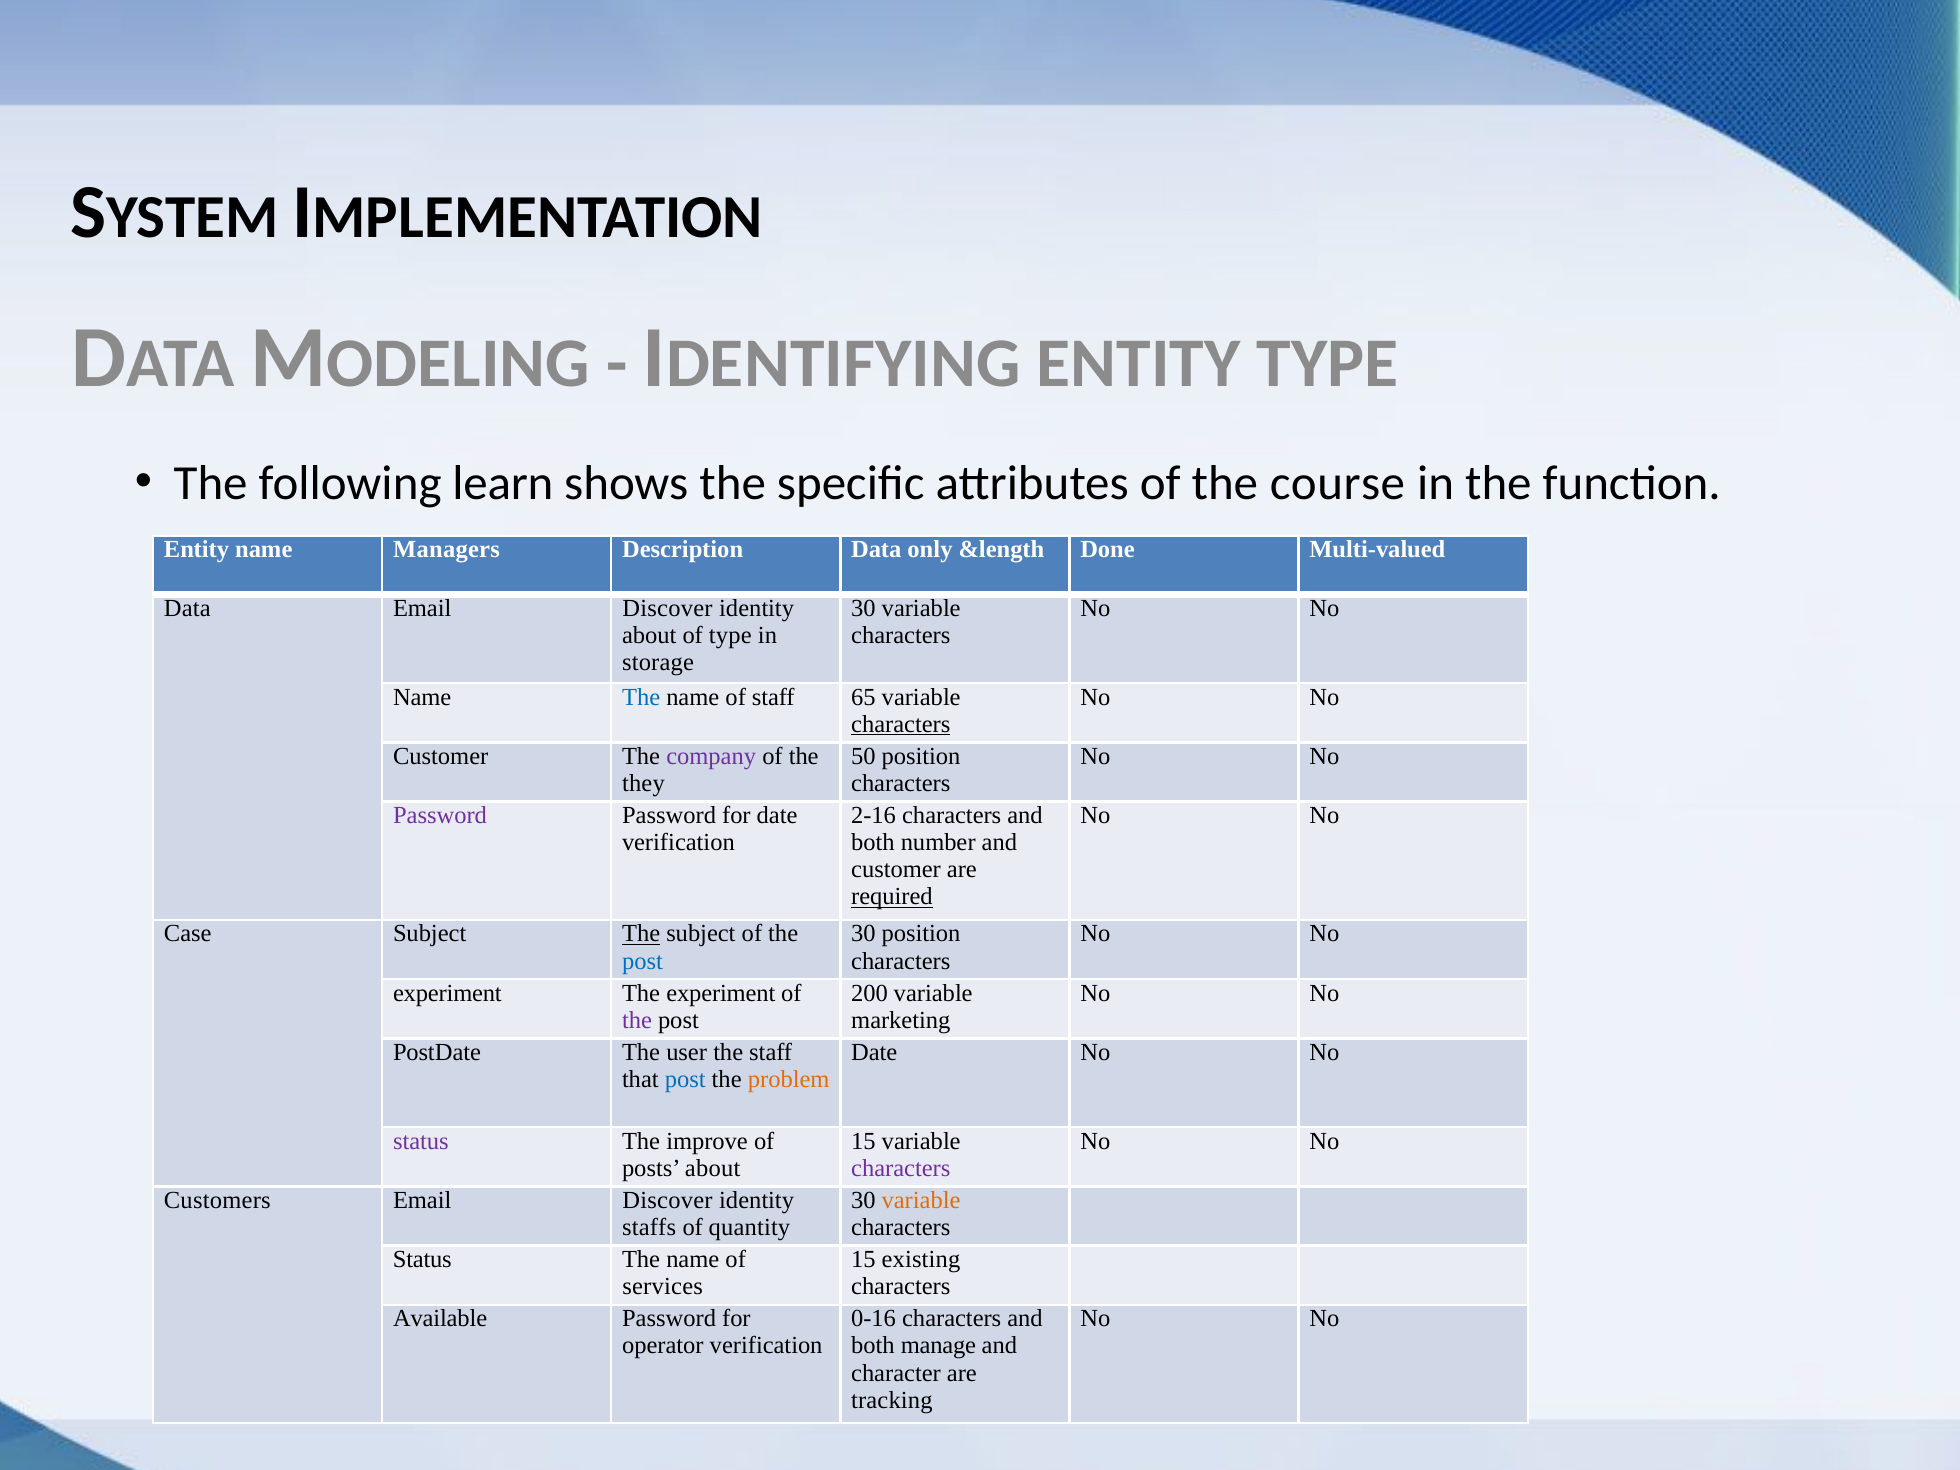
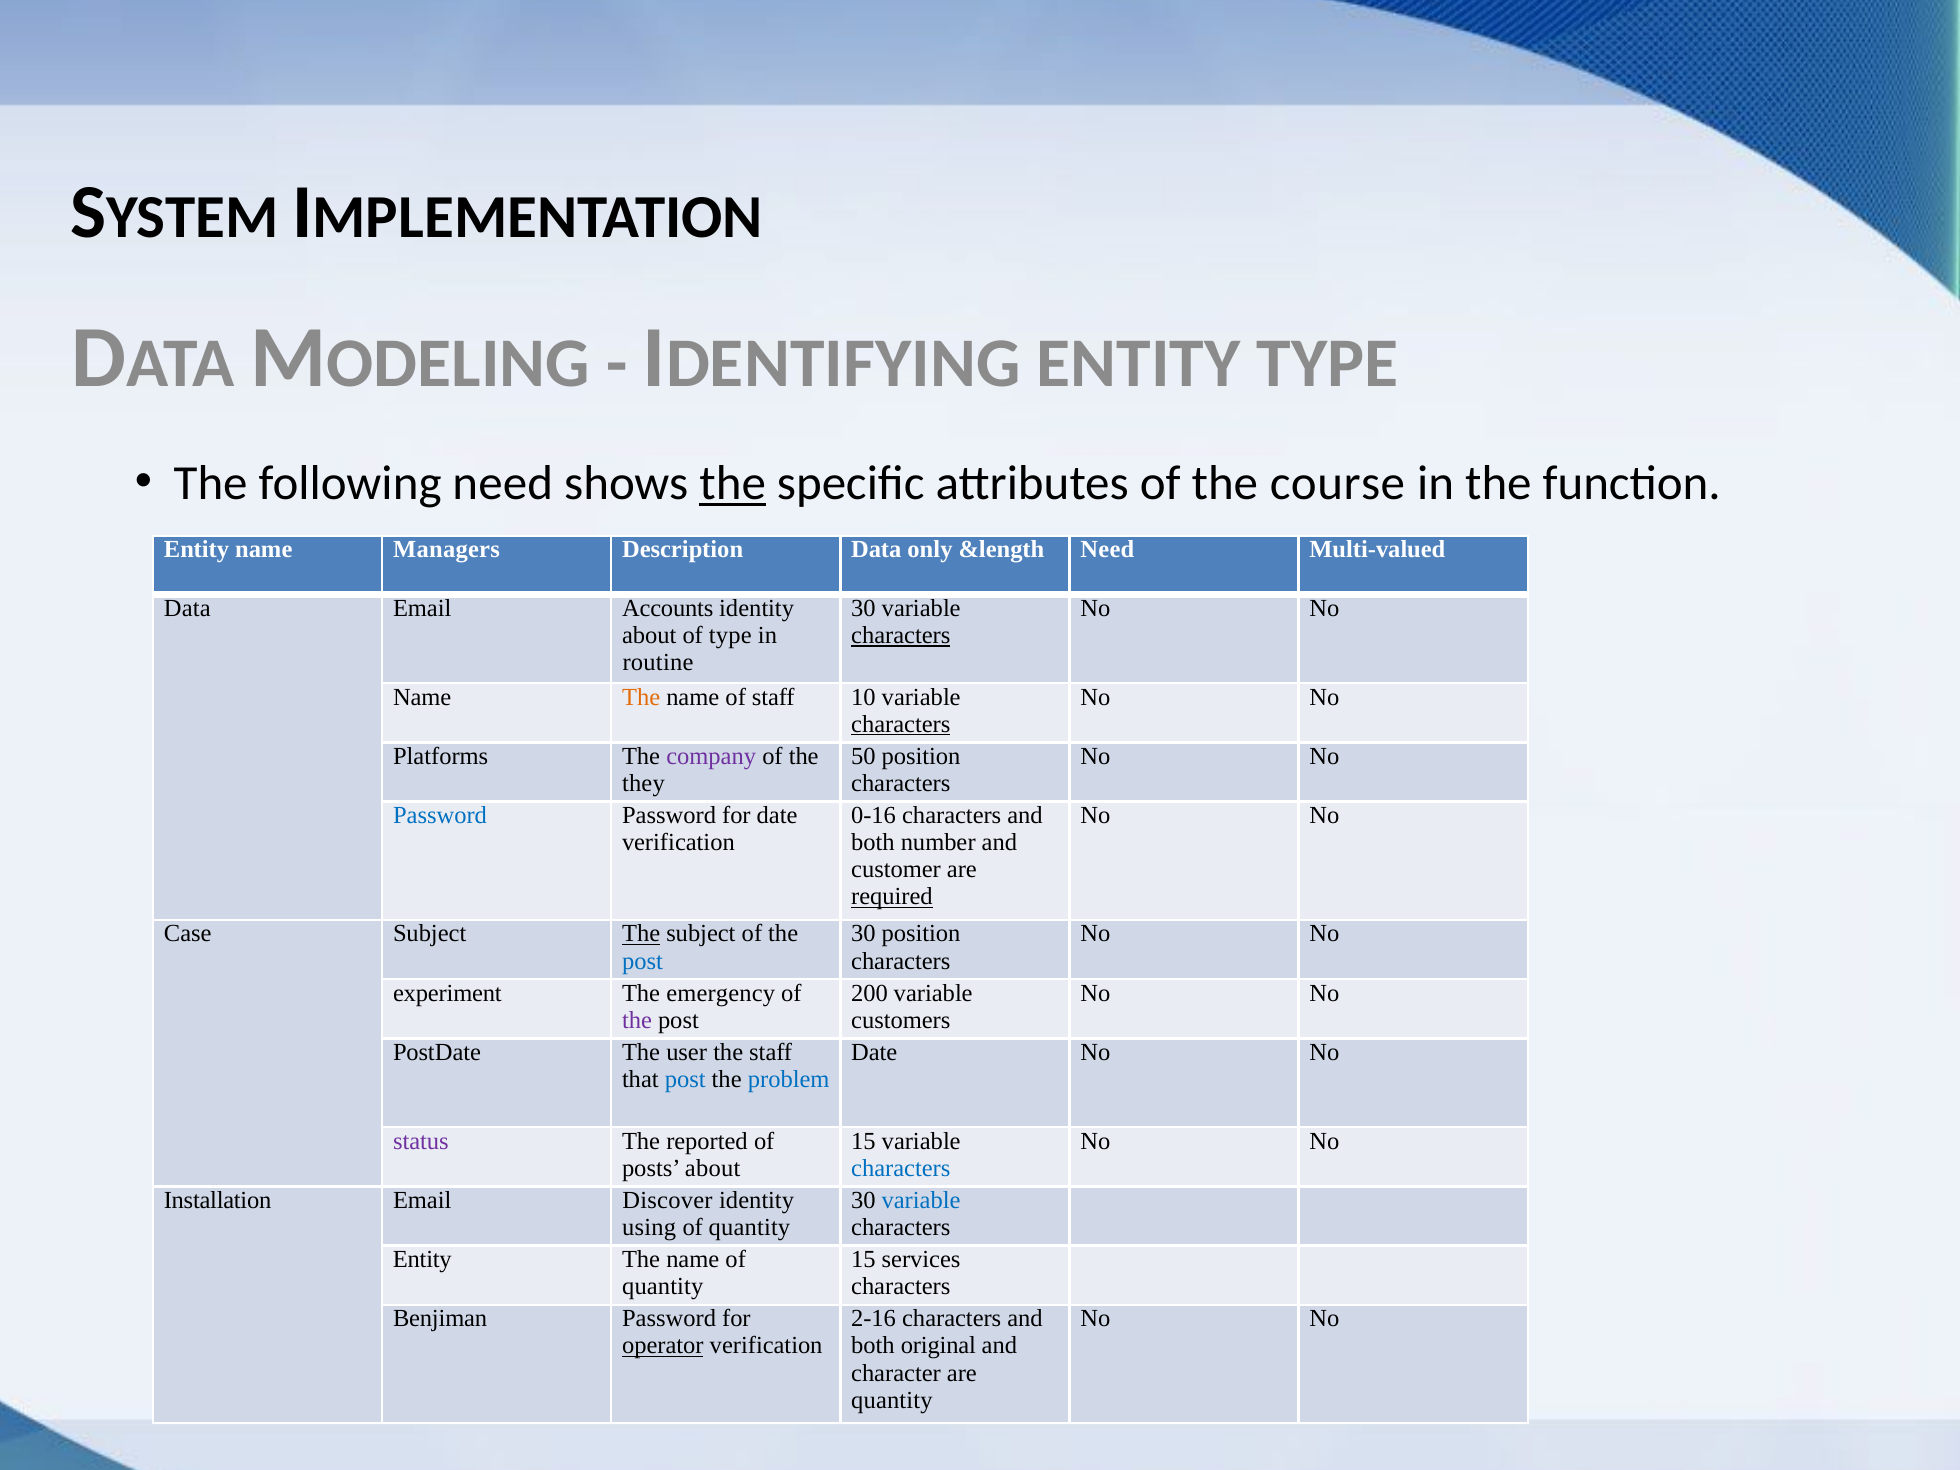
following learn: learn -> need (503, 483)
the underline: none -> present (733, 483)
&length Done: Done -> Need (1107, 550)
Discover: Discover -> Accounts (668, 608)
characters underline: none -> present (901, 635)
storage: storage -> routine (658, 663)
The colour: blue -> orange (641, 697)
65: 65 -> 10 (863, 697)
Customer: Customer -> Platforms (441, 756)
Password colour: purple -> blue (440, 815)
2-16: 2-16 -> 0-16 (874, 815)
The experiment: experiment -> emergency (721, 993)
marketing: marketing -> customers (901, 1020)
problem colour: orange -> blue (789, 1079)
improve: improve -> reported (707, 1141)
characters colour: purple -> blue (901, 1168)
Customers: Customers -> Installation (218, 1200)
variable colour: orange -> blue (921, 1200)
staffs: staffs -> using (649, 1227)
Status: Status -> Entity (422, 1259)
existing: existing -> services (921, 1259)
services: services -> quantity (663, 1287)
Available: Available -> Benjiman (440, 1319)
0-16: 0-16 -> 2-16 (874, 1319)
operator underline: none -> present (663, 1346)
manage: manage -> original (938, 1346)
tracking: tracking -> quantity (892, 1400)
